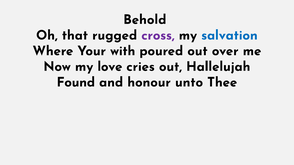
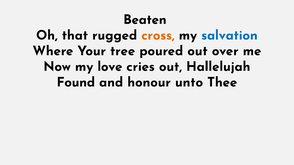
Behold: Behold -> Beaten (145, 20)
cross colour: purple -> orange (158, 35)
with: with -> tree (123, 51)
